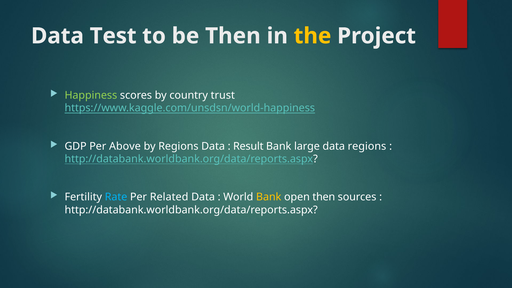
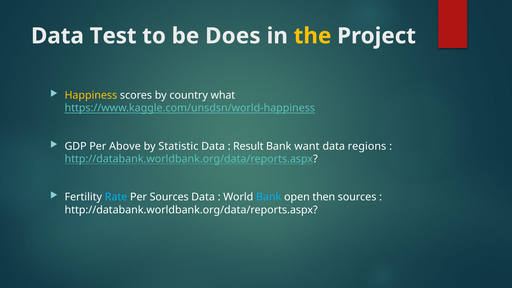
be Then: Then -> Does (233, 36)
Happiness colour: light green -> yellow (91, 95)
trust: trust -> what (223, 95)
by Regions: Regions -> Statistic (178, 146)
large: large -> want (307, 146)
Per Related: Related -> Sources (169, 197)
Bank colour: yellow -> light blue (269, 197)
